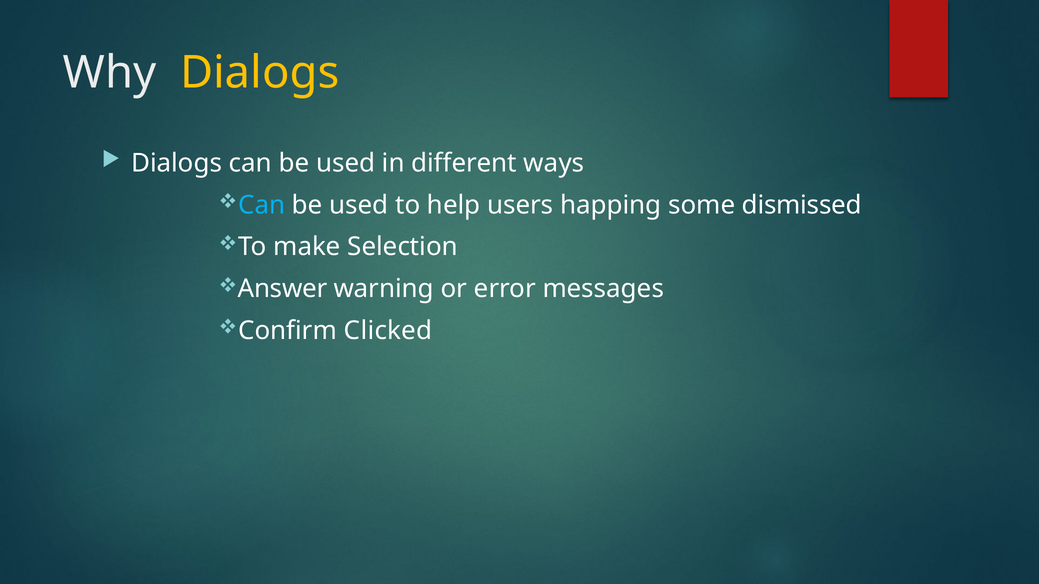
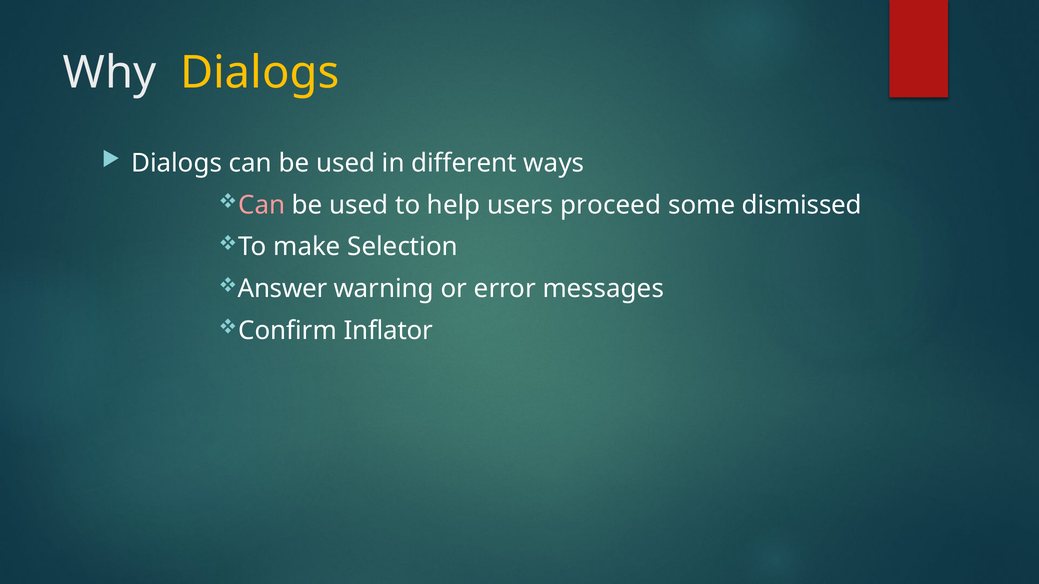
Can colour: light blue -> pink (262, 205)
happing: happing -> proceed (611, 205)
Clicked: Clicked -> Inflator (388, 331)
